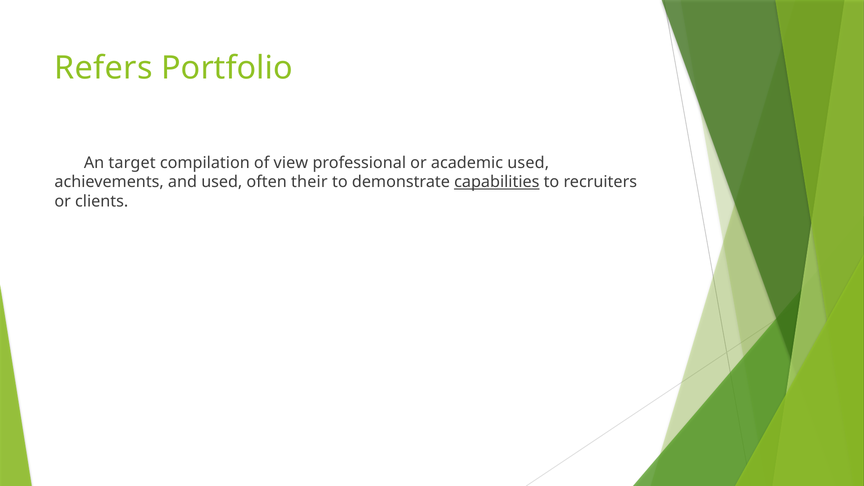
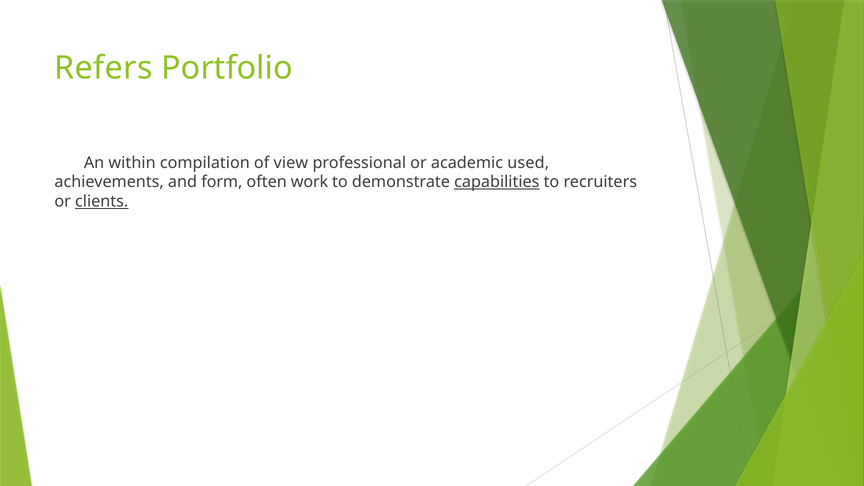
target: target -> within (132, 163)
and used: used -> form (222, 182)
their: their -> work (310, 182)
clients underline: none -> present (102, 202)
